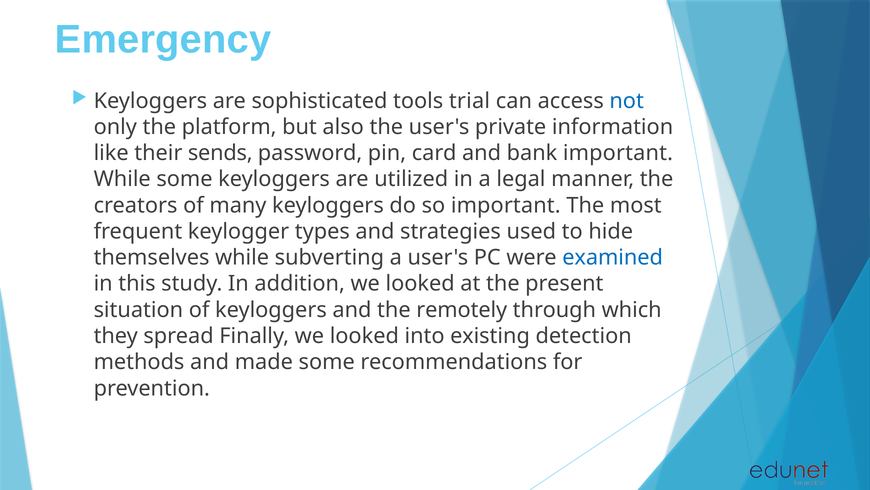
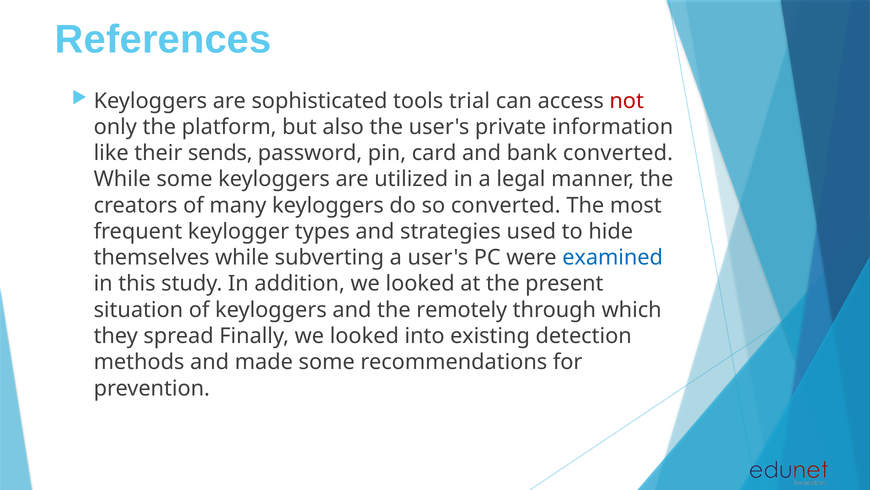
Emergency: Emergency -> References (163, 39)
not colour: blue -> red (627, 101)
bank important: important -> converted (618, 153)
so important: important -> converted (506, 205)
